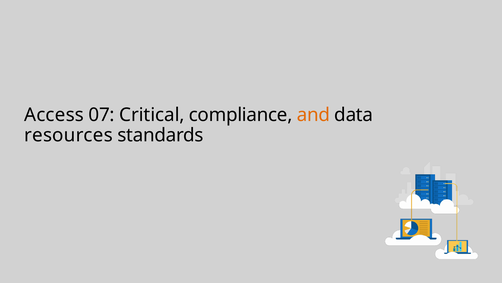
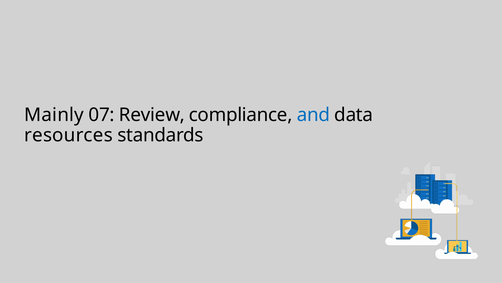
Access: Access -> Mainly (54, 115)
Critical: Critical -> Review (152, 115)
and colour: orange -> blue (313, 115)
